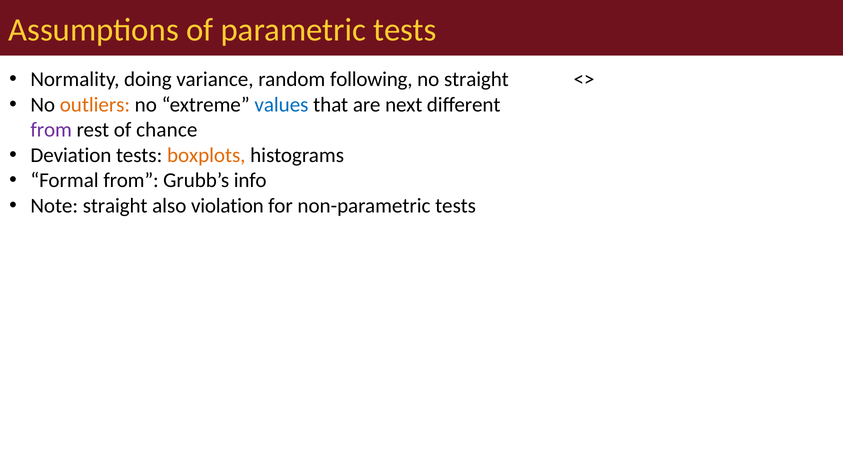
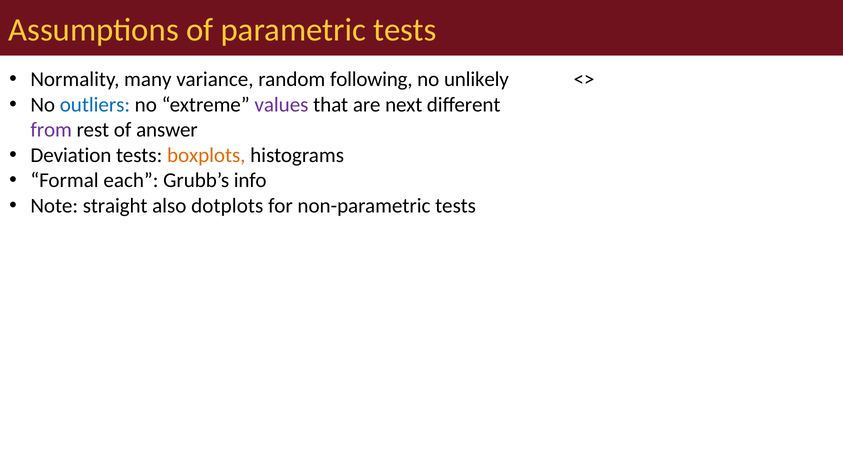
doing: doing -> many (148, 79)
no straight: straight -> unlikely (476, 79)
outliers colour: orange -> blue (95, 105)
values colour: blue -> purple (281, 105)
chance: chance -> answer (167, 130)
Formal from: from -> each (131, 181)
violation: violation -> dotplots (227, 206)
